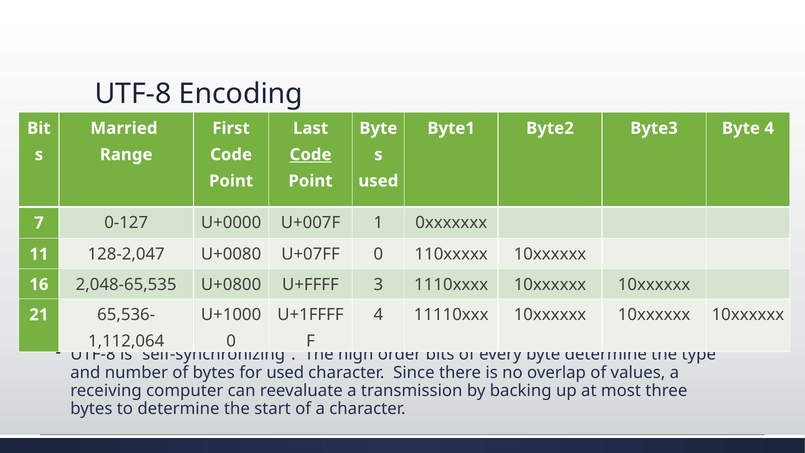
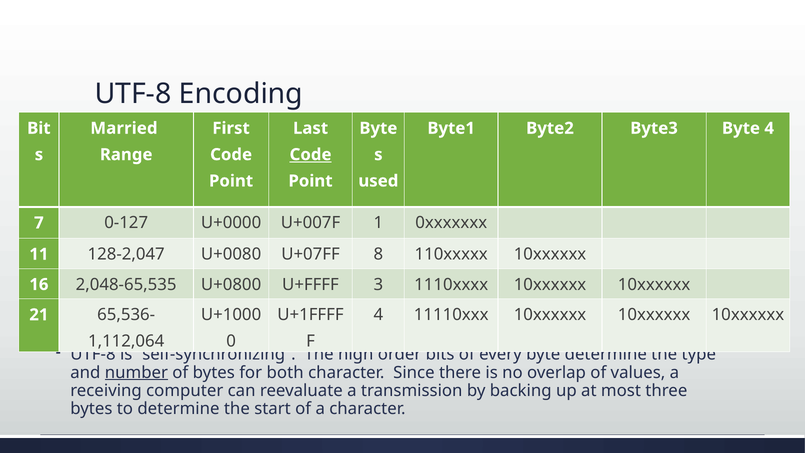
U+07FF 0: 0 -> 8 (378, 254)
number underline: none -> present (136, 372)
for used: used -> both (285, 372)
